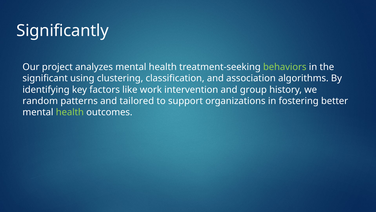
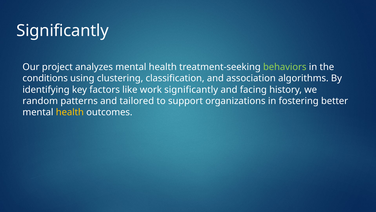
significant: significant -> conditions (45, 78)
work intervention: intervention -> significantly (191, 89)
group: group -> facing (253, 89)
health colour: light green -> yellow (70, 112)
